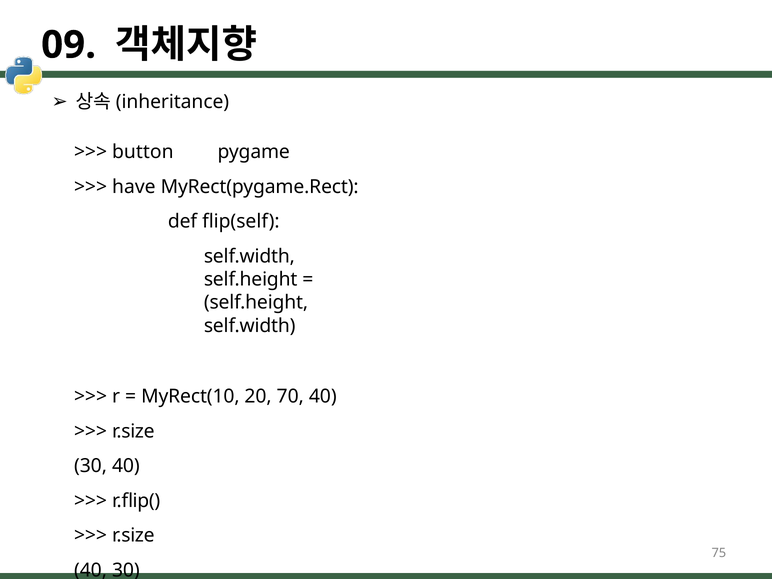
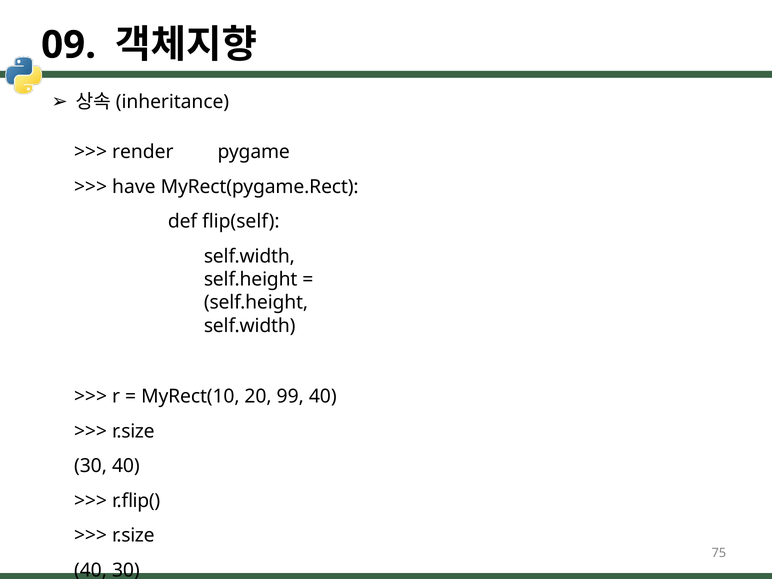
button: button -> render (143, 152)
70: 70 -> 99 (290, 397)
